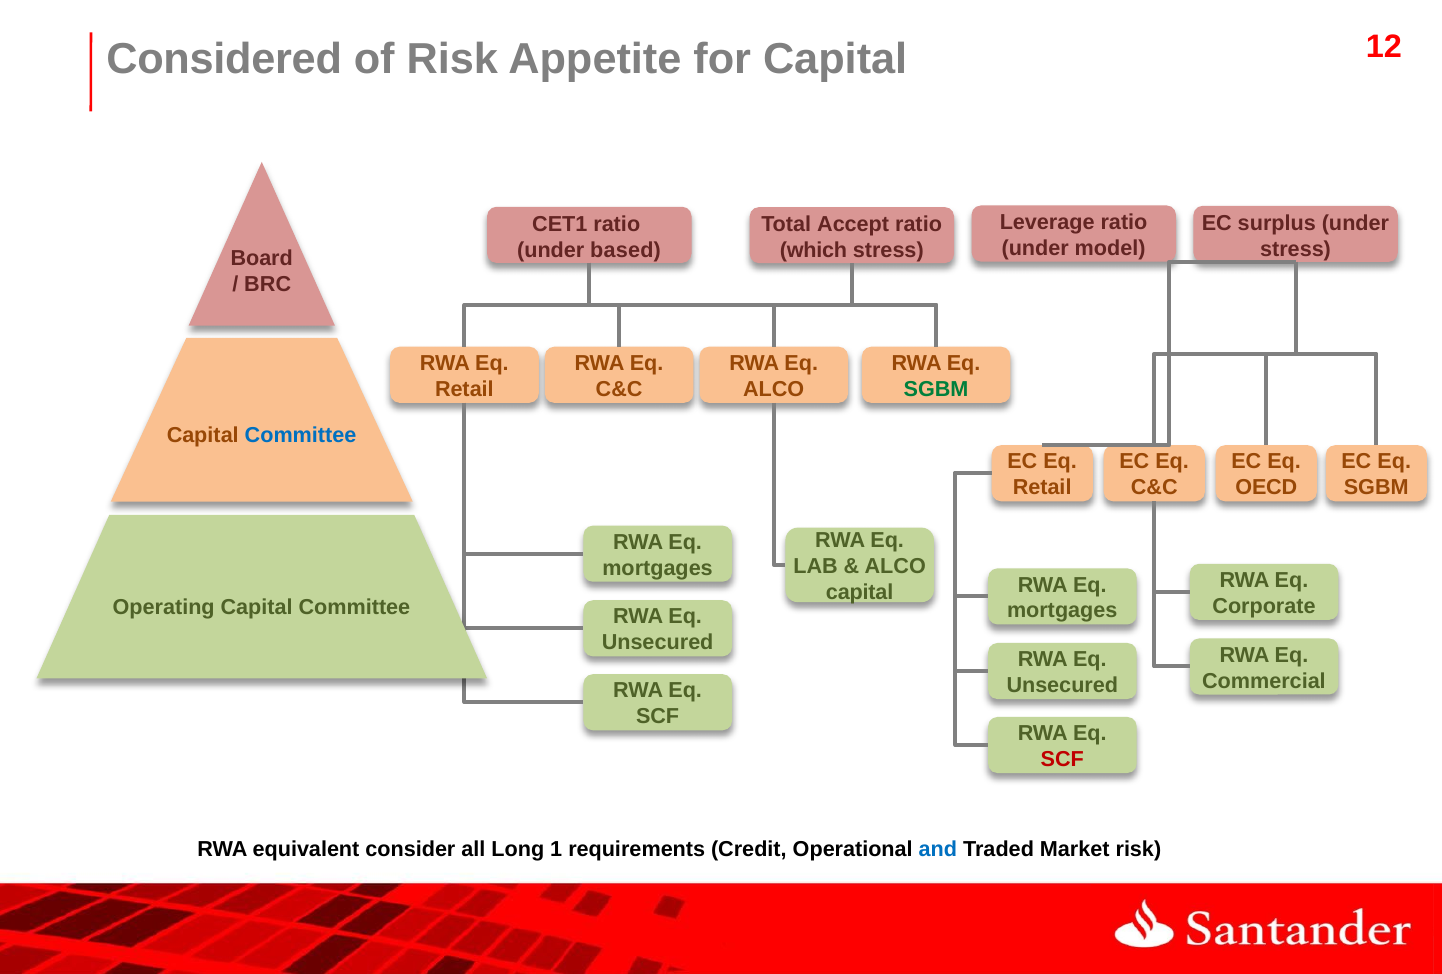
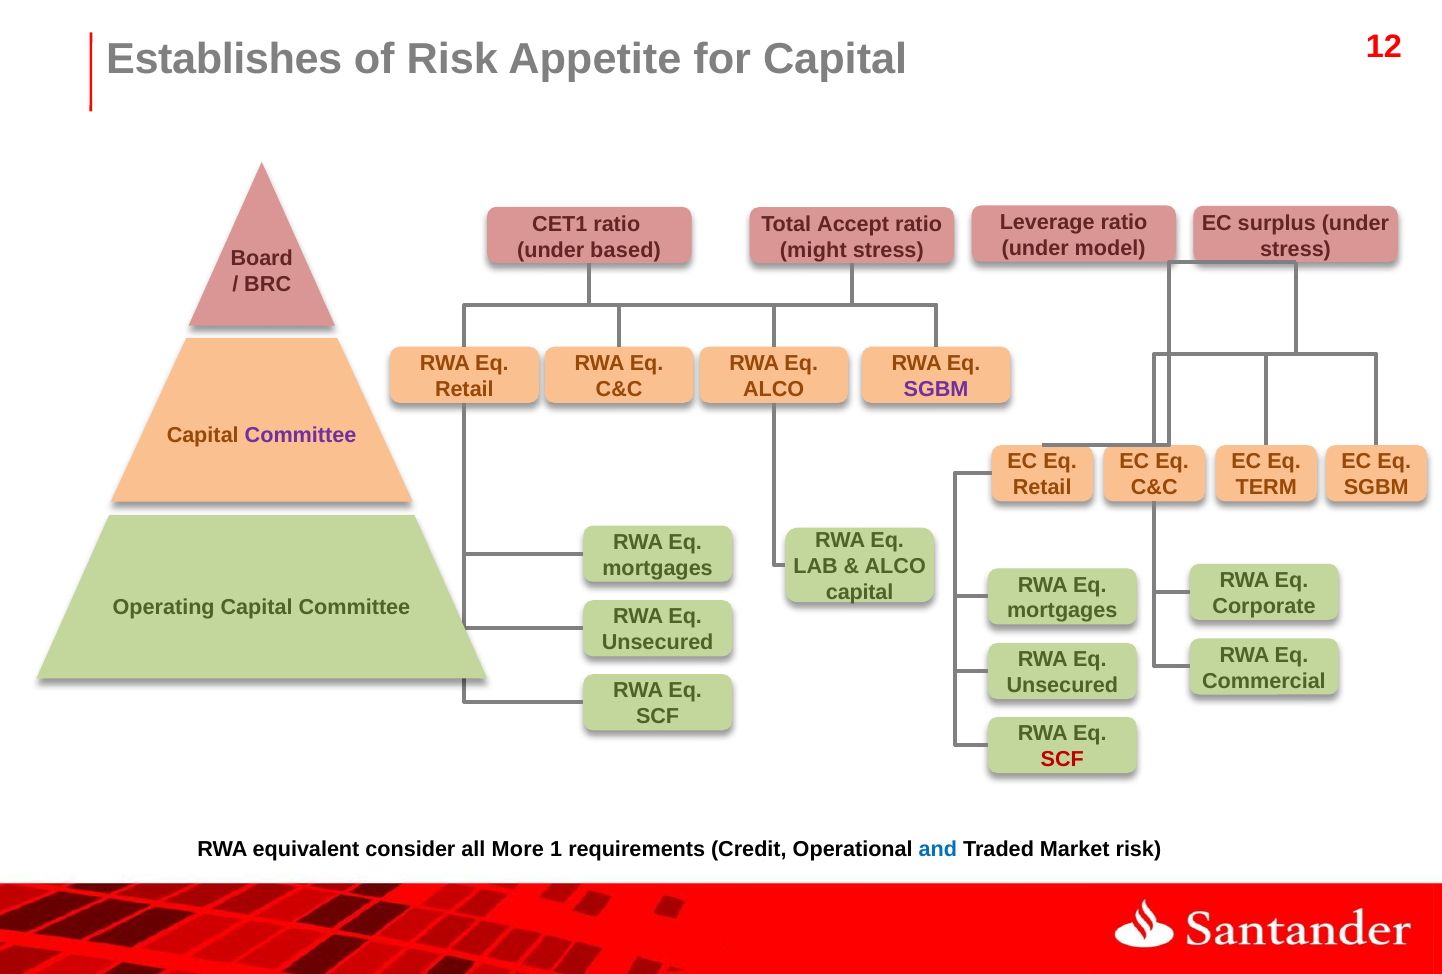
Considered: Considered -> Establishes (224, 59)
which: which -> might (813, 250)
SGBM colour: green -> purple (936, 389)
Committee colour: blue -> purple (301, 435)
OECD: OECD -> TERM (1266, 488)
Long: Long -> More (518, 849)
